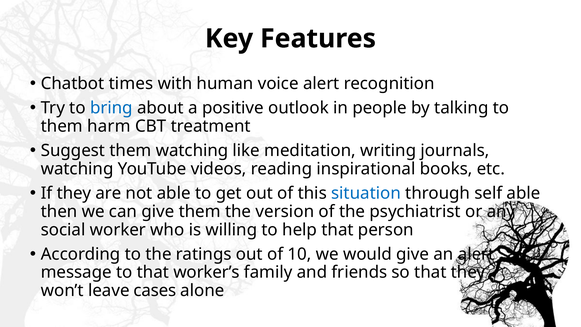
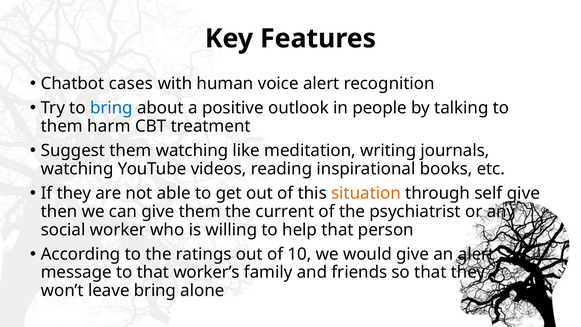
times: times -> cases (131, 84)
situation colour: blue -> orange (366, 193)
self able: able -> give (523, 193)
version: version -> current (285, 211)
leave cases: cases -> bring (155, 290)
